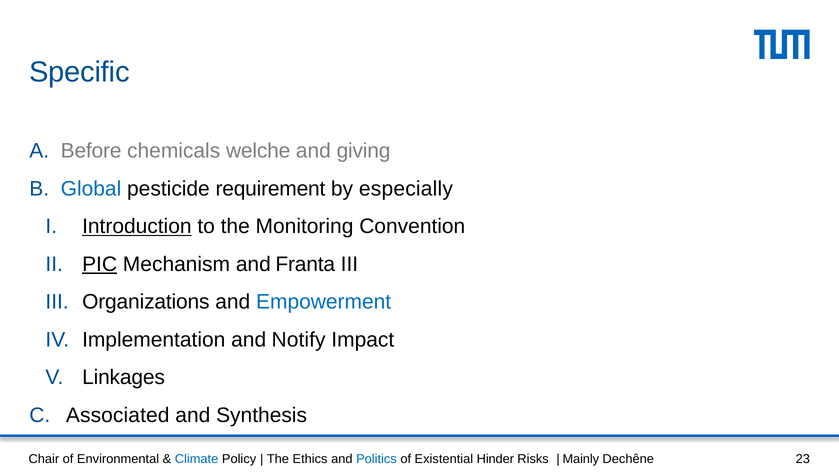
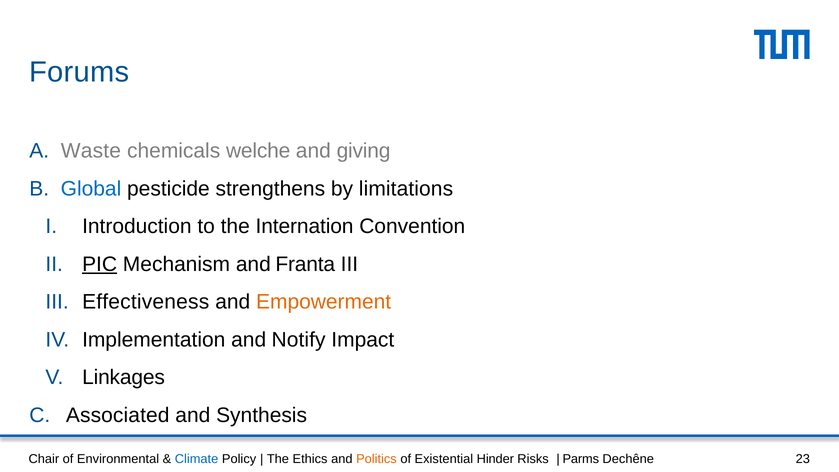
Specific: Specific -> Forums (79, 72)
Before: Before -> Waste (91, 151)
requirement: requirement -> strengthens (270, 189)
especially: especially -> limitations (406, 189)
Introduction underline: present -> none (137, 226)
Monitoring: Monitoring -> Internation (305, 226)
Organizations: Organizations -> Effectiveness (146, 302)
Empowerment colour: blue -> orange (324, 302)
Politics colour: blue -> orange (376, 459)
Mainly: Mainly -> Parms (581, 459)
